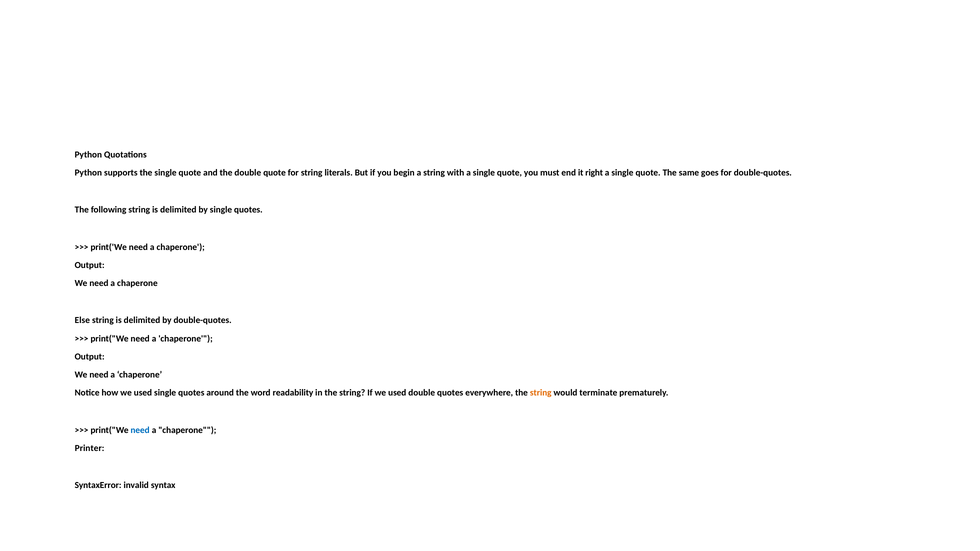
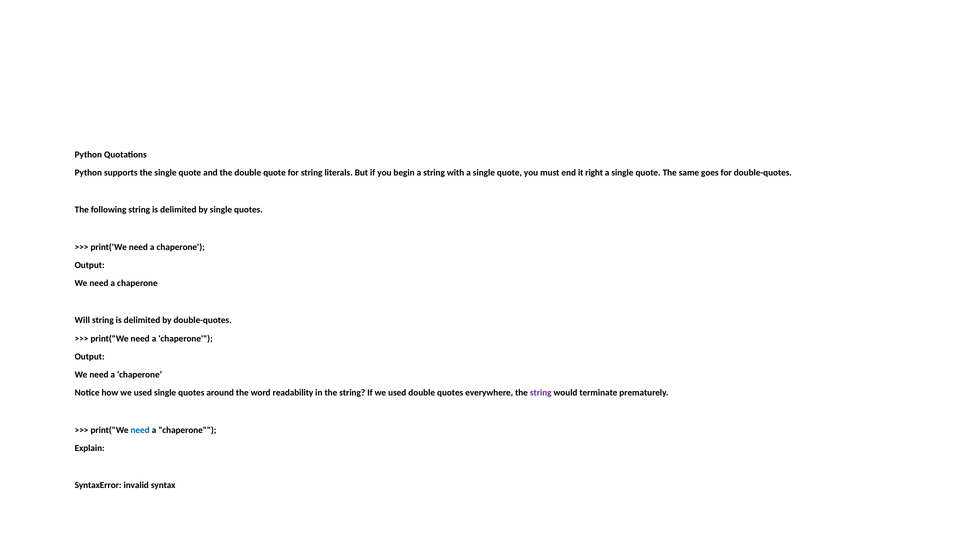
Else: Else -> Will (82, 321)
string colour: orange -> purple (541, 393)
Printer: Printer -> Explain (90, 448)
